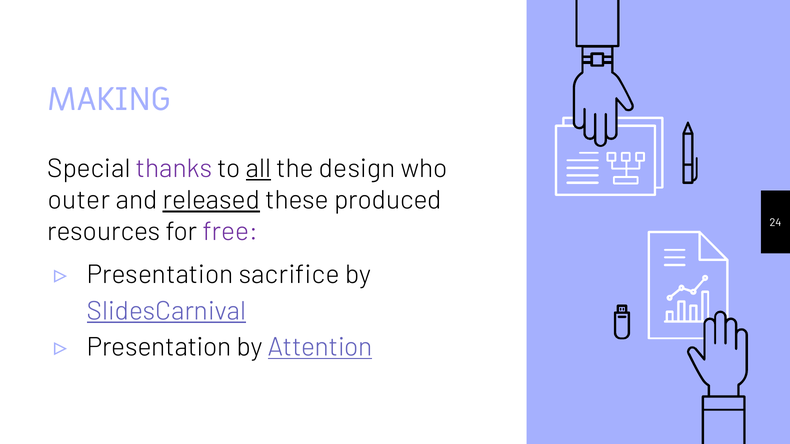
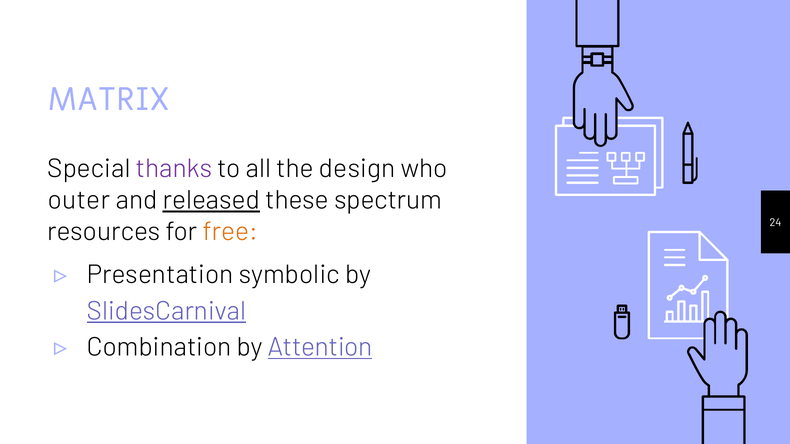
MAKING: MAKING -> MATRIX (109, 99)
all underline: present -> none (259, 169)
produced: produced -> spectrum (388, 200)
free colour: purple -> orange (230, 232)
sacrifice: sacrifice -> symbolic (289, 275)
Presentation: Presentation -> Combination (159, 348)
